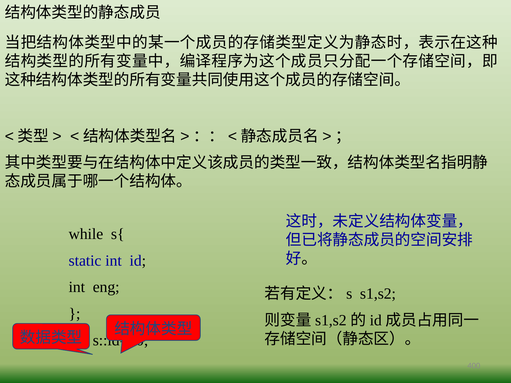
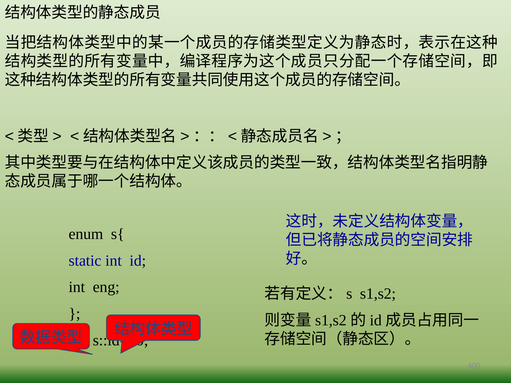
while: while -> enum (86, 234)
